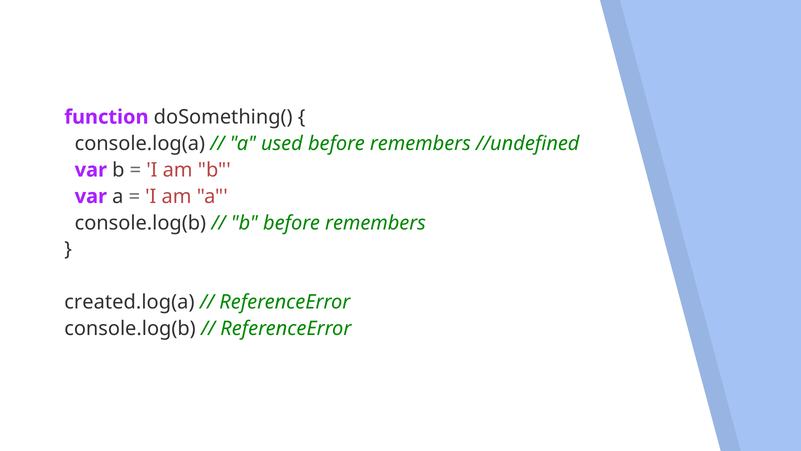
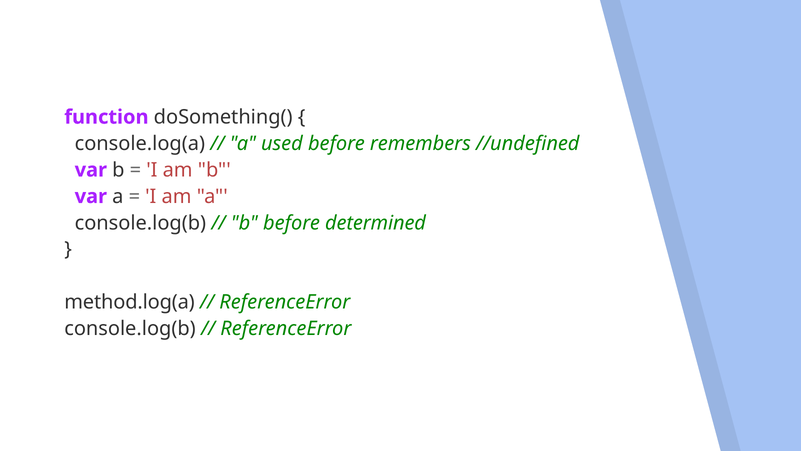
b before remembers: remembers -> determined (376, 223)
created.log(a: created.log(a -> method.log(a (130, 302)
